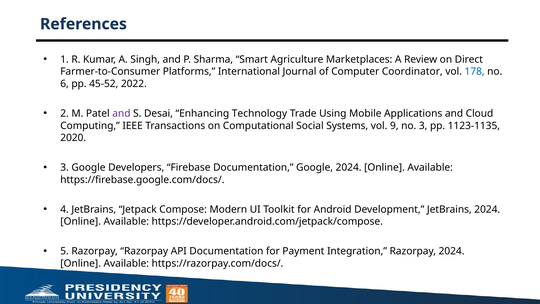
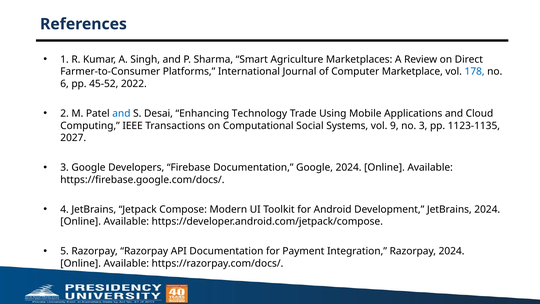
Coordinator: Coordinator -> Marketplace (412, 72)
and colour: purple -> blue (121, 113)
2020: 2020 -> 2027 (73, 138)
